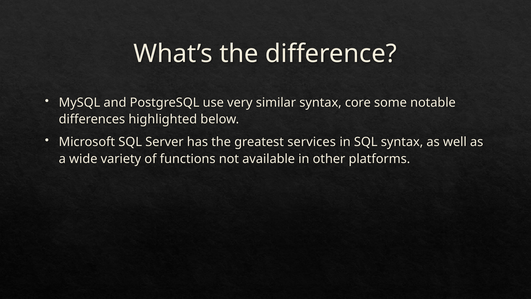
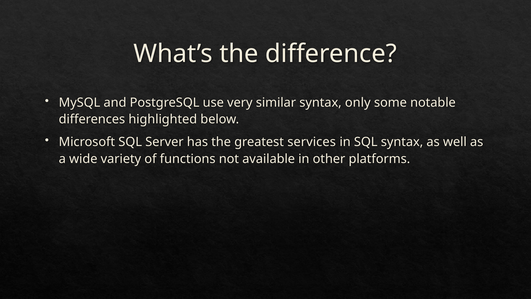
core: core -> only (358, 102)
